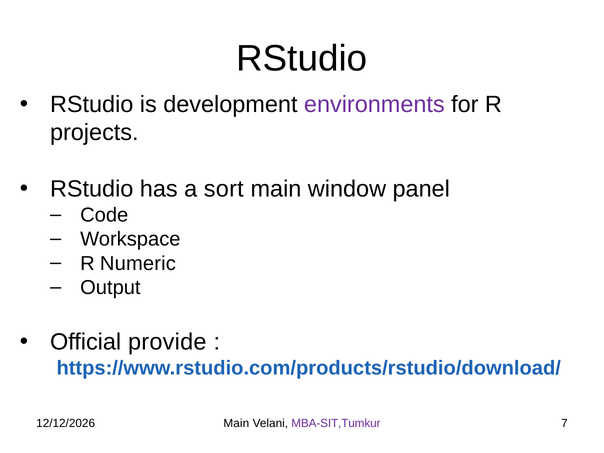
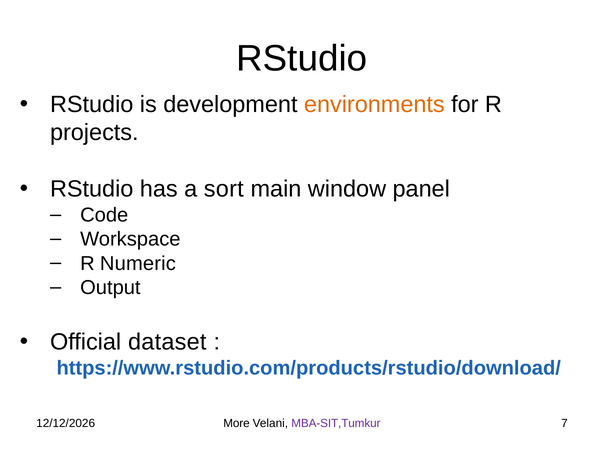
environments colour: purple -> orange (374, 105)
provide: provide -> dataset (167, 342)
Main: Main -> More (236, 423)
